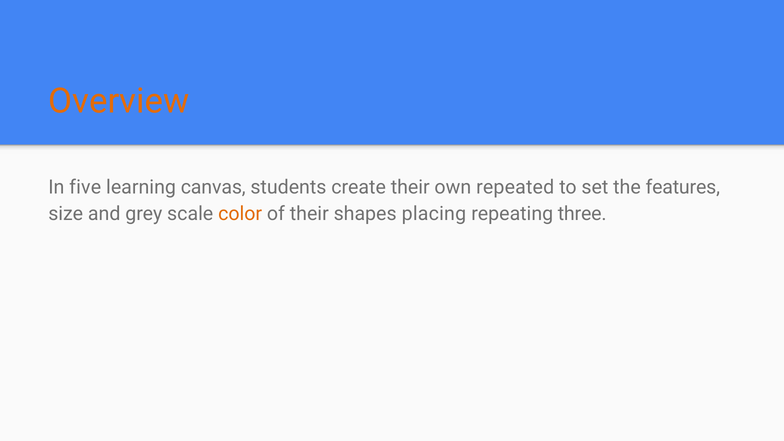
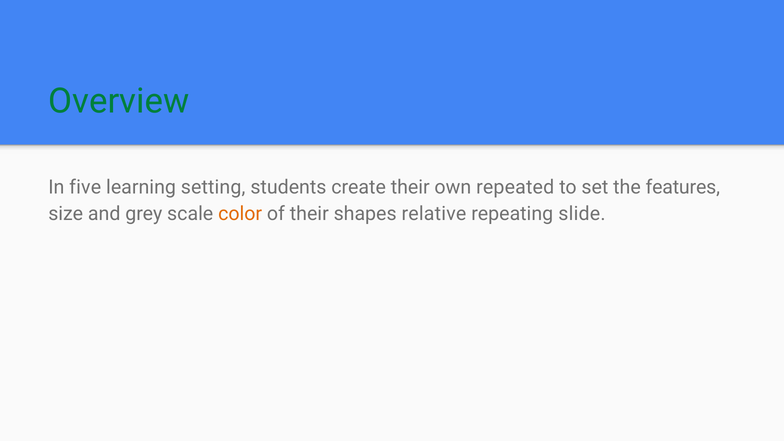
Overview colour: orange -> green (119, 101)
canvas: canvas -> setting (213, 187)
placing: placing -> relative (434, 214)
three: three -> slide (582, 214)
